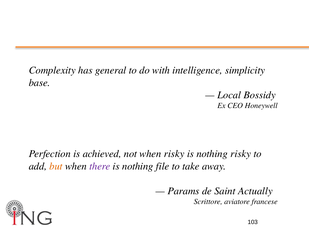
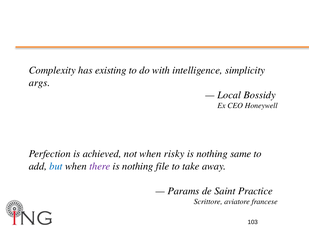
general: general -> existing (111, 70)
base: base -> args (39, 83)
nothing risky: risky -> same (241, 154)
but colour: orange -> blue (56, 166)
Actually: Actually -> Practice (255, 191)
